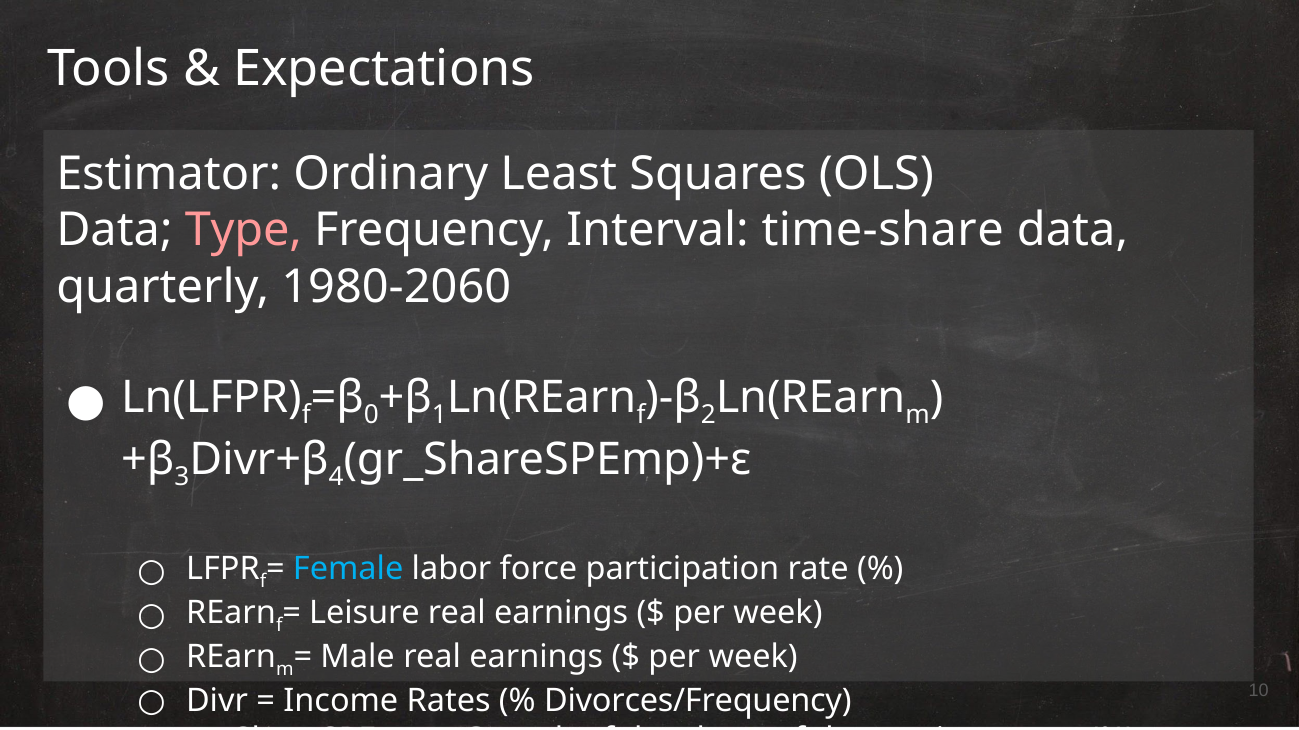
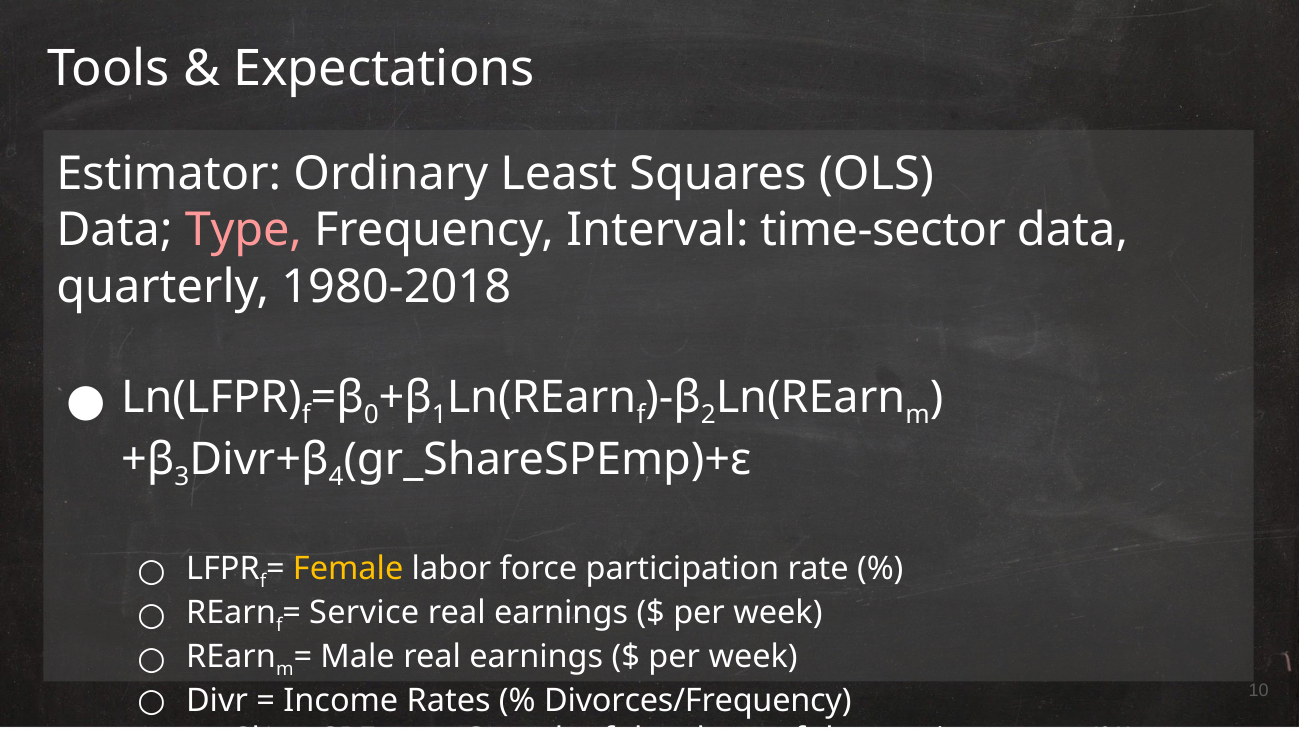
time-share: time-share -> time-sector (883, 231)
1980-2060: 1980-2060 -> 1980-2018 (396, 287)
Female colour: light blue -> yellow (348, 569)
Leisure: Leisure -> Service (364, 613)
